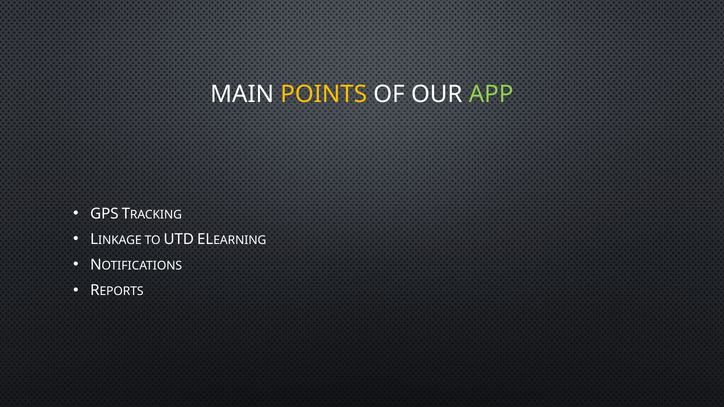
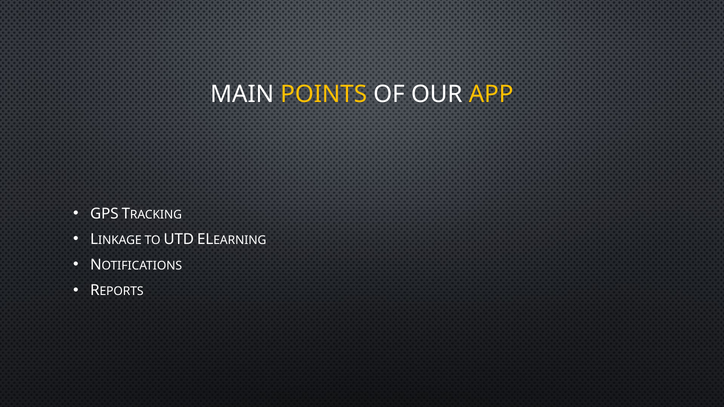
APP colour: light green -> yellow (491, 94)
